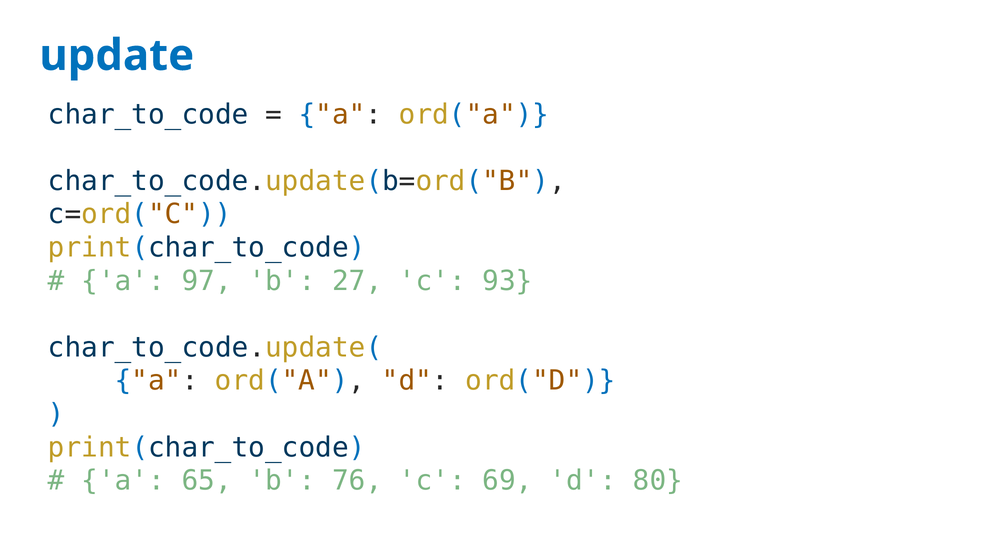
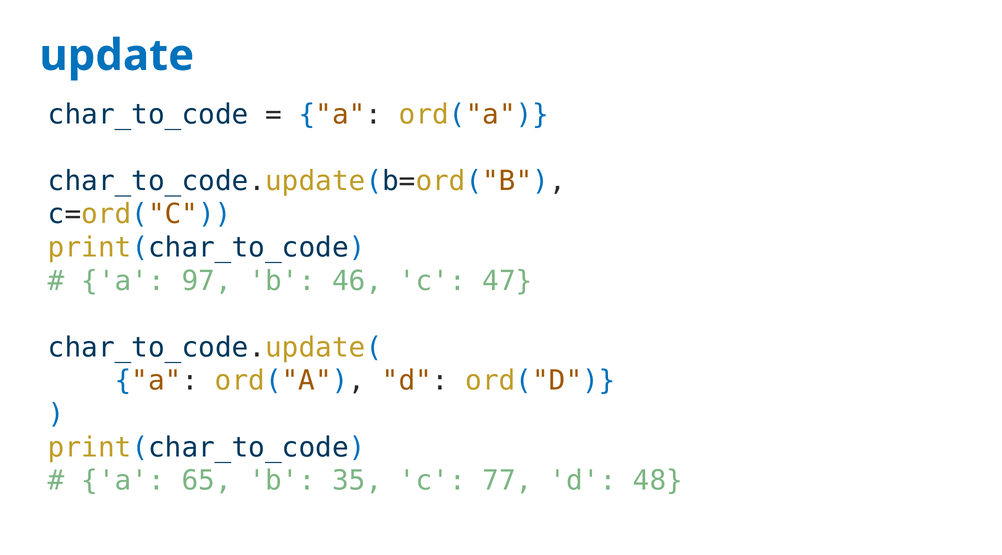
27: 27 -> 46 (357, 281)
93: 93 -> 47 (508, 281)
76: 76 -> 35 (357, 481)
69: 69 -> 77 (508, 481)
80: 80 -> 48 (658, 481)
